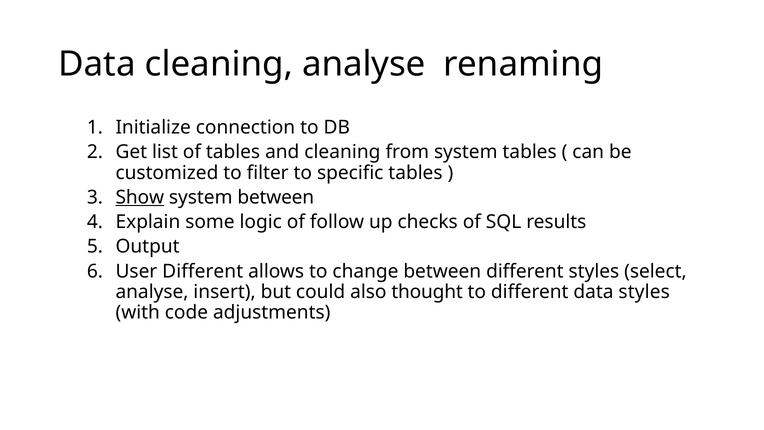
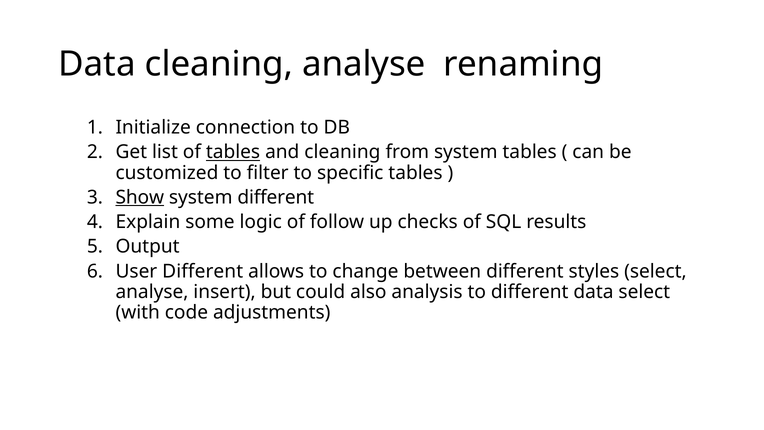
tables underline: none -> present (233, 152)
system between: between -> different (276, 197)
thought: thought -> analysis (427, 292)
data styles: styles -> select (644, 292)
